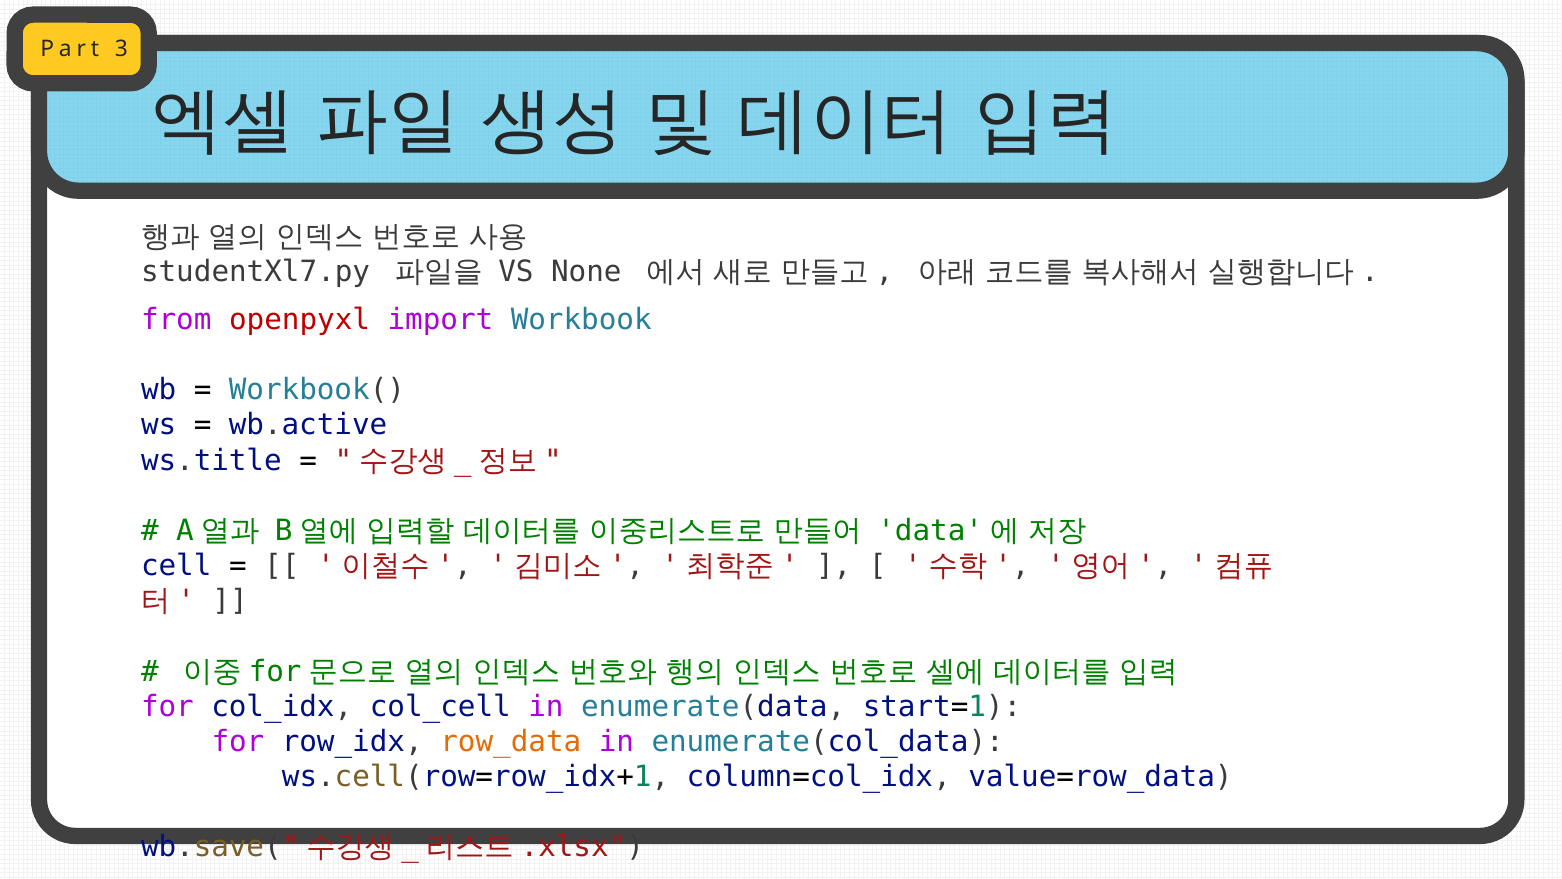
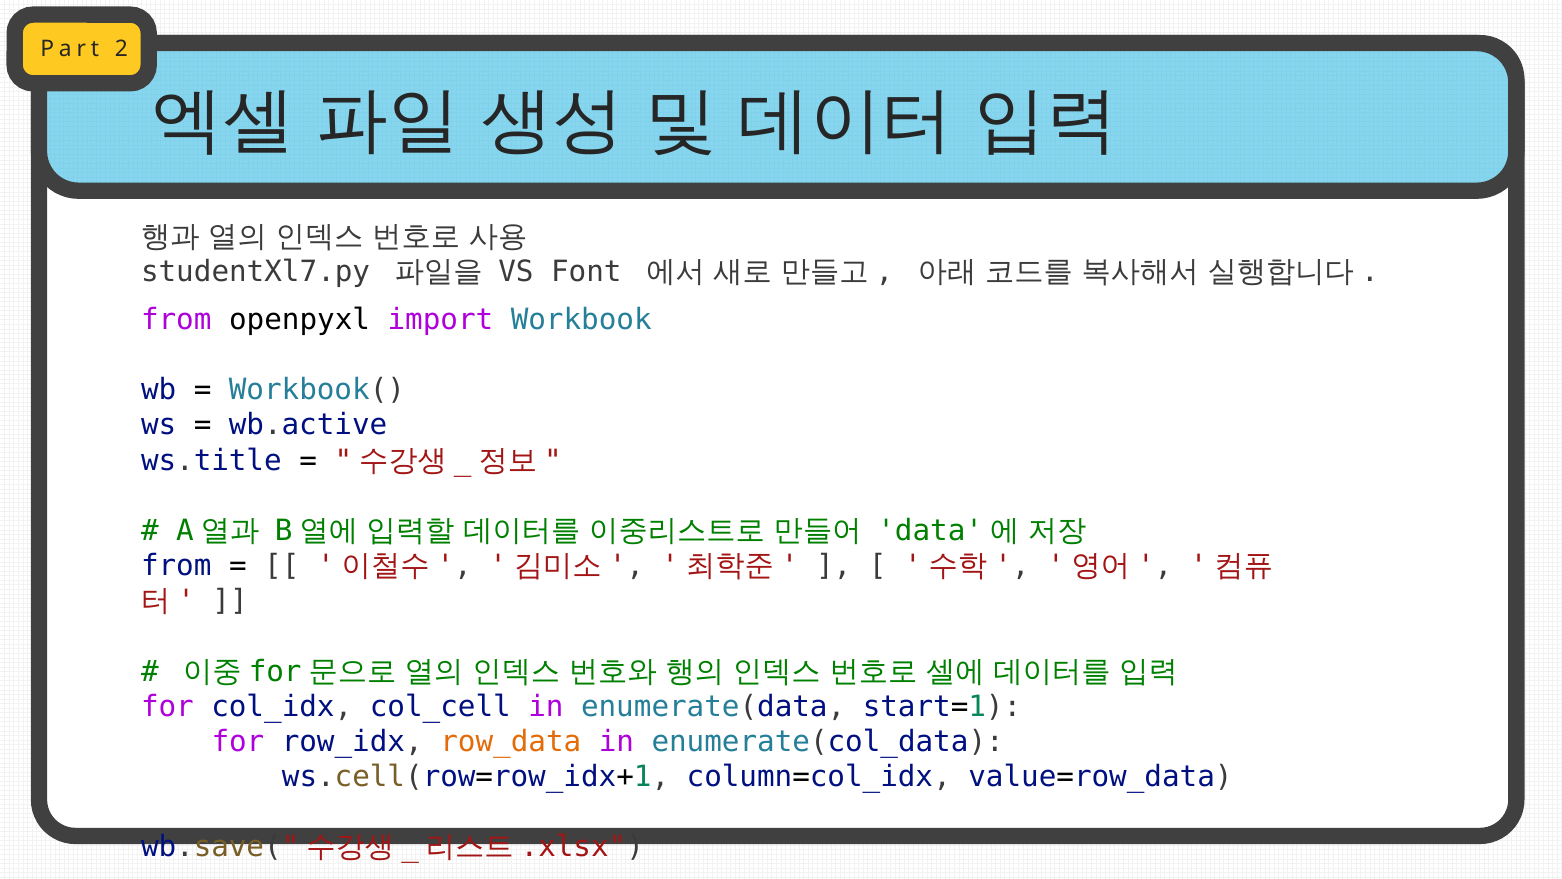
3: 3 -> 2 (121, 49)
None: None -> Font (586, 272)
openpyxl colour: red -> black (300, 320)
cell: cell -> from (176, 566)
